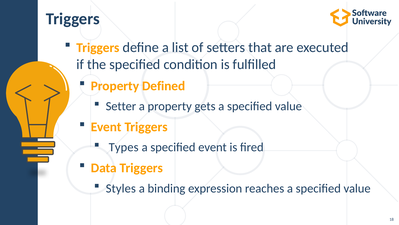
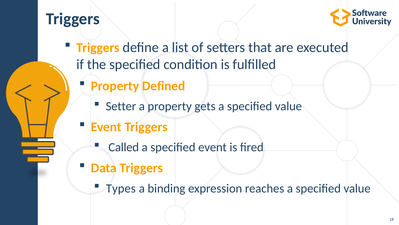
Types: Types -> Called (124, 147)
Styles: Styles -> Types (121, 188)
